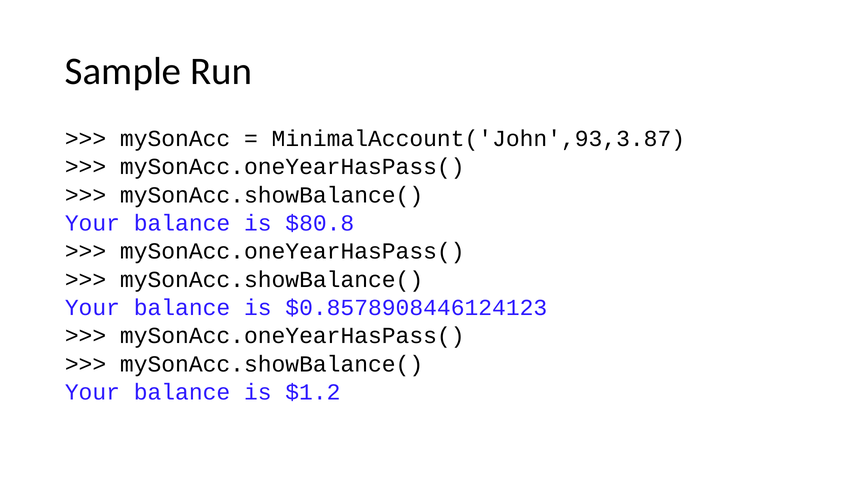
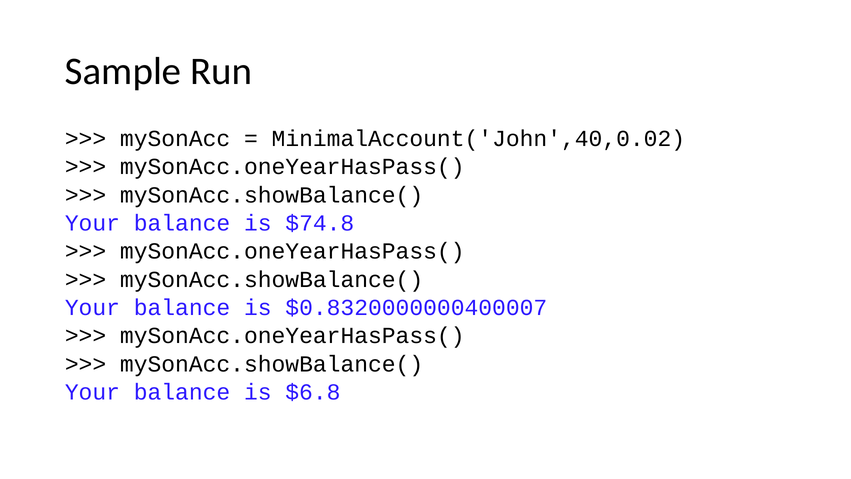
MinimalAccount('John',93,3.87: MinimalAccount('John',93,3.87 -> MinimalAccount('John',40,0.02 (478, 138)
$80.8: $80.8 -> $74.8 (320, 223)
$0.8578908446124123: $0.8578908446124123 -> $0.8320000000400007 (416, 307)
$1.2: $1.2 -> $6.8 (313, 392)
